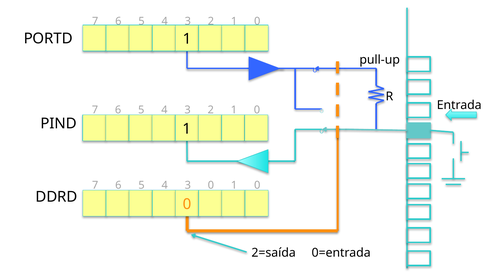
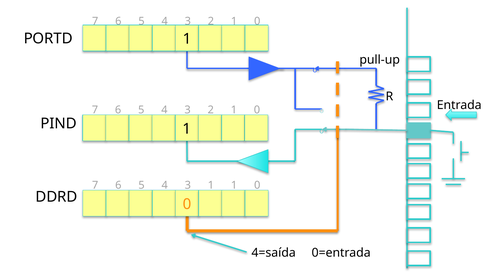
3 0: 0 -> 1 (211, 185)
2=saída: 2=saída -> 4=saída (274, 253)
